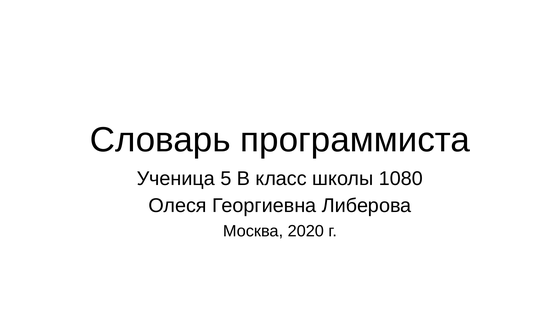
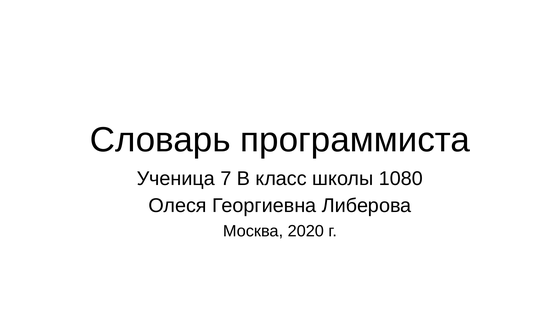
5: 5 -> 7 (226, 179)
